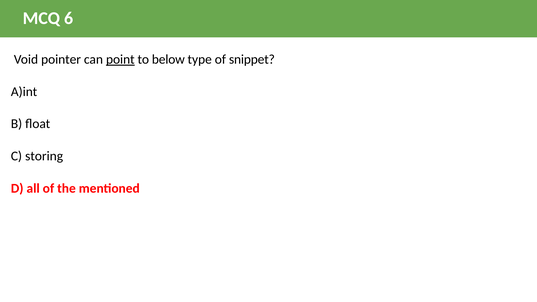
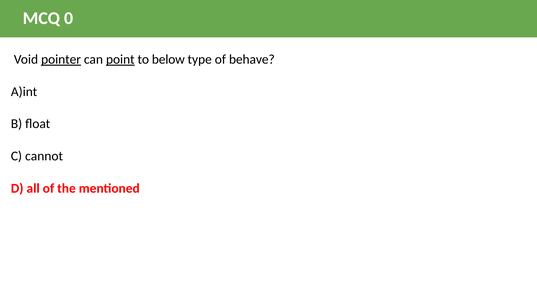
6: 6 -> 0 (69, 18)
pointer underline: none -> present (61, 59)
snippet: snippet -> behave (252, 59)
storing: storing -> cannot (44, 156)
